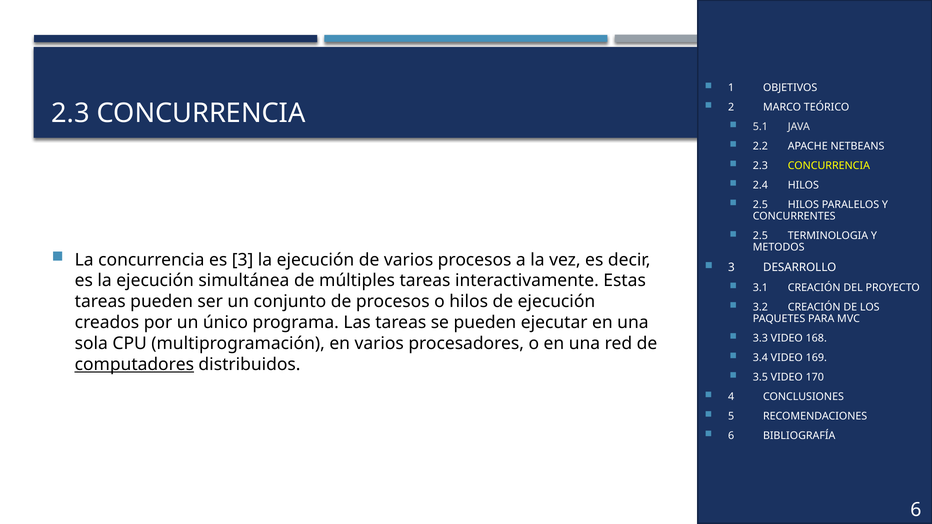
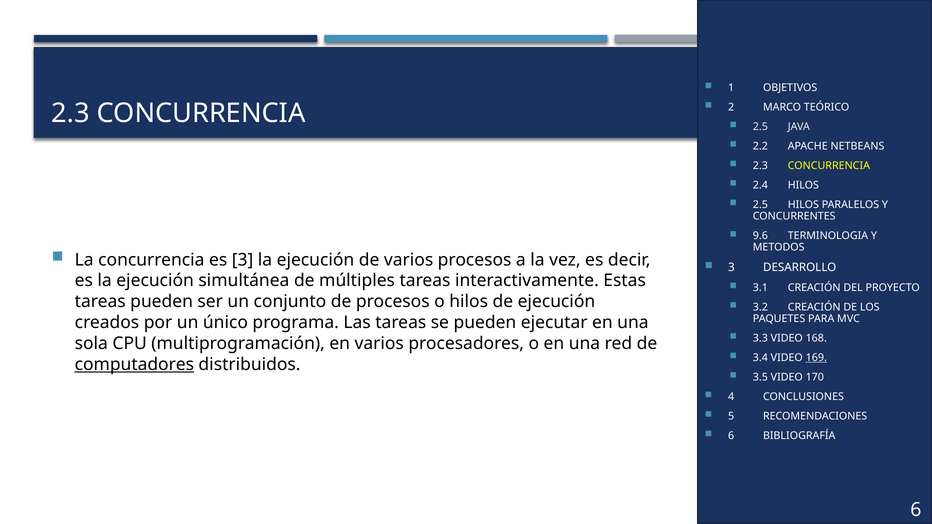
5.1: 5.1 -> 2.5 (760, 127)
2.5: 2.5 -> 9.6 (760, 236)
169 underline: none -> present (816, 358)
